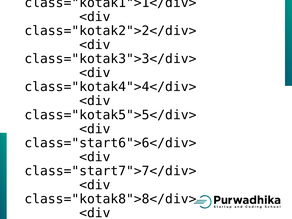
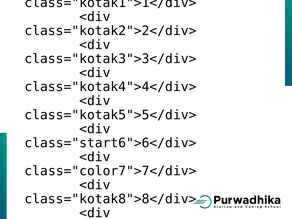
class="start7">7</div>: class="start7">7</div> -> class="color7">7</div> (111, 171)
